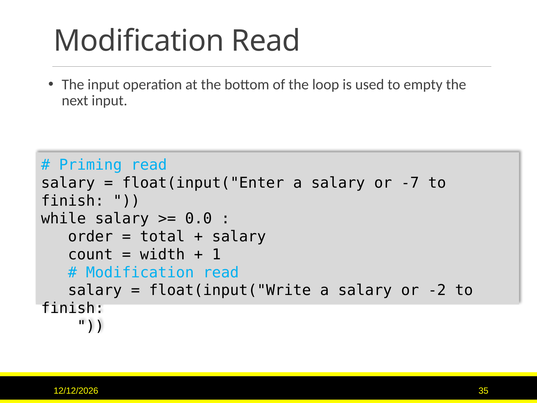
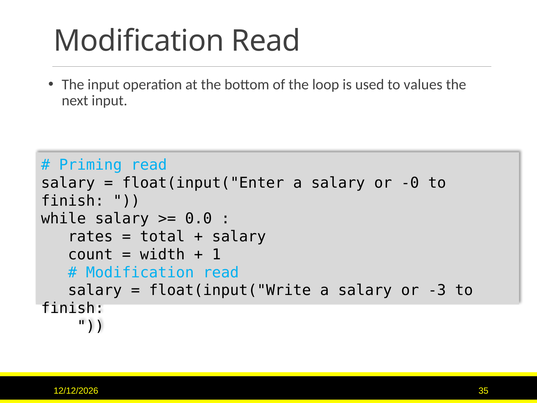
empty: empty -> values (423, 84)
-7: -7 -> -0 (410, 183)
order: order -> rates (90, 236)
-2: -2 -> -3 (437, 290)
